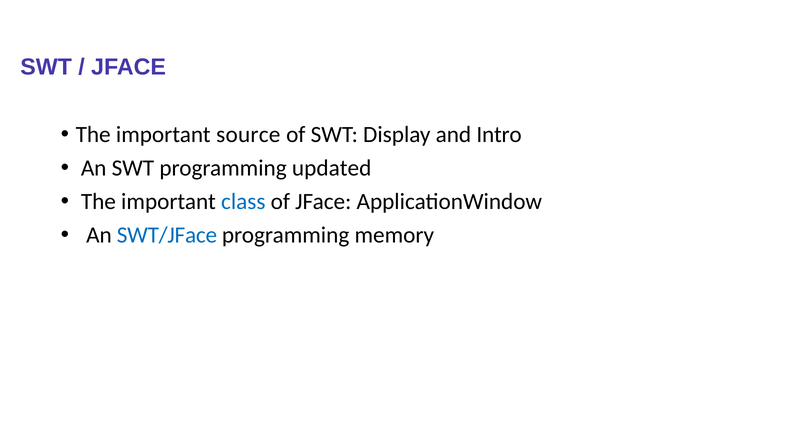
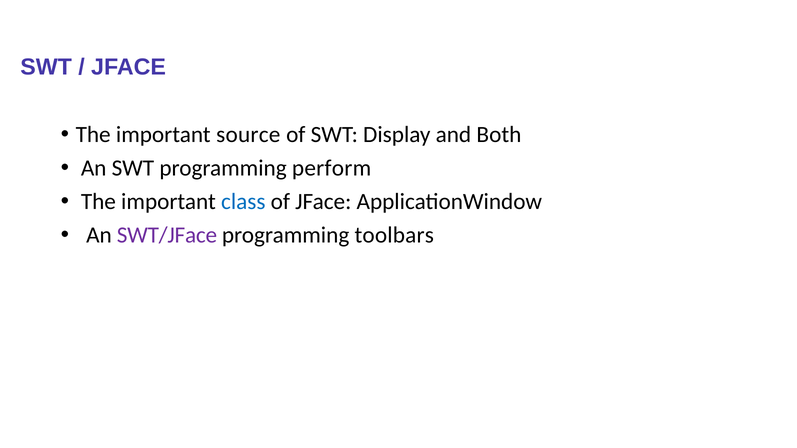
Intro: Intro -> Both (499, 135)
updated: updated -> perform (332, 168)
SWT/JFace colour: blue -> purple (167, 235)
memory: memory -> toolbars (394, 235)
